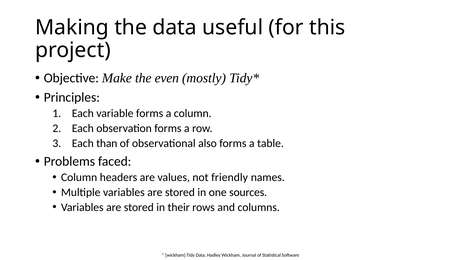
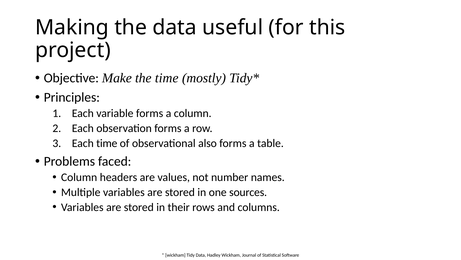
the even: even -> time (167, 78)
Each than: than -> time (107, 143)
friendly: friendly -> number (230, 177)
